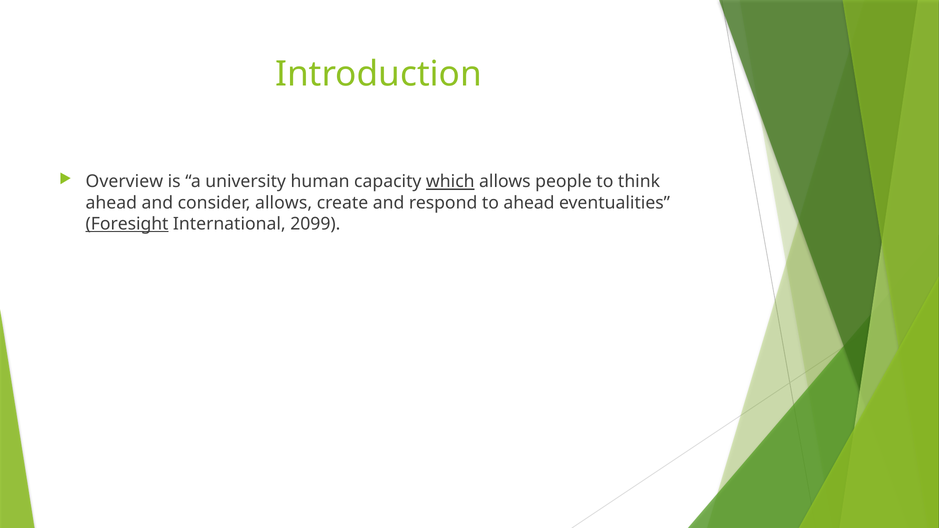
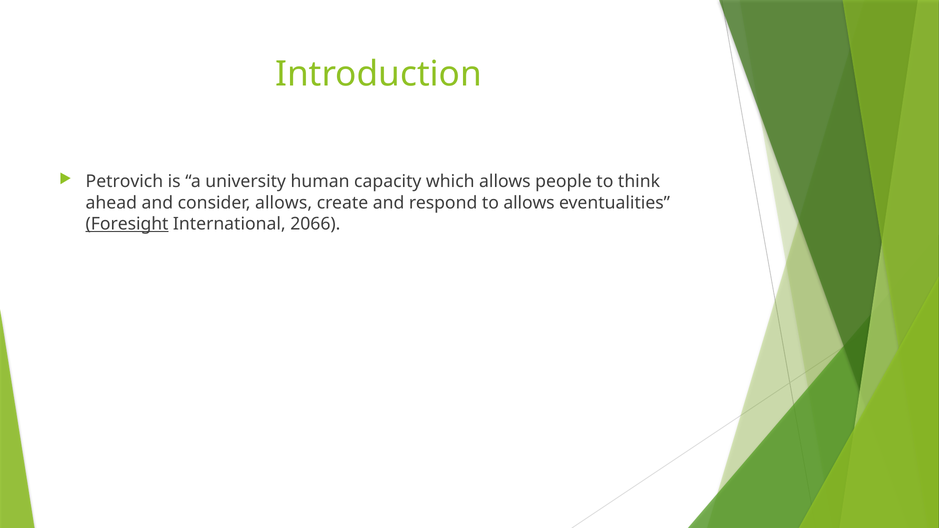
Overview: Overview -> Petrovich (124, 182)
which underline: present -> none (450, 182)
to ahead: ahead -> allows (529, 203)
2099: 2099 -> 2066 (315, 224)
